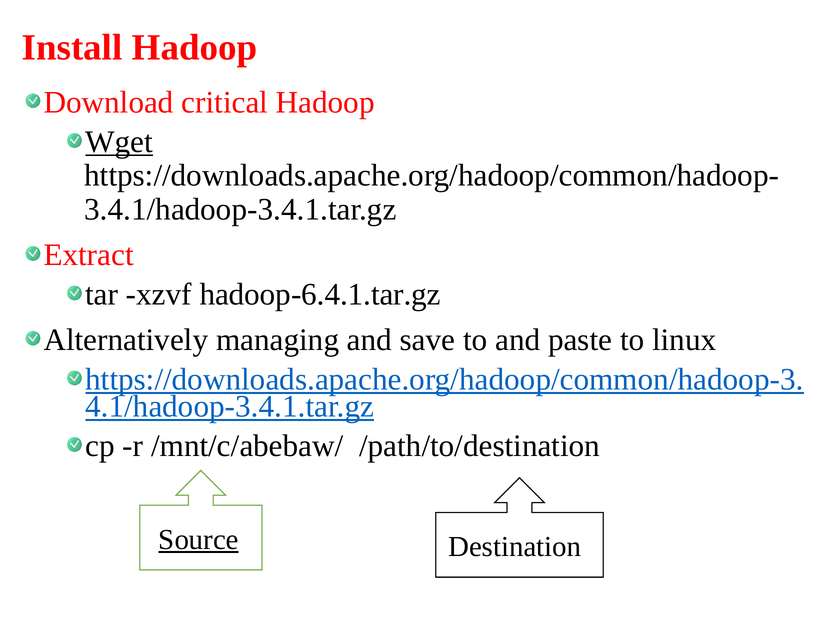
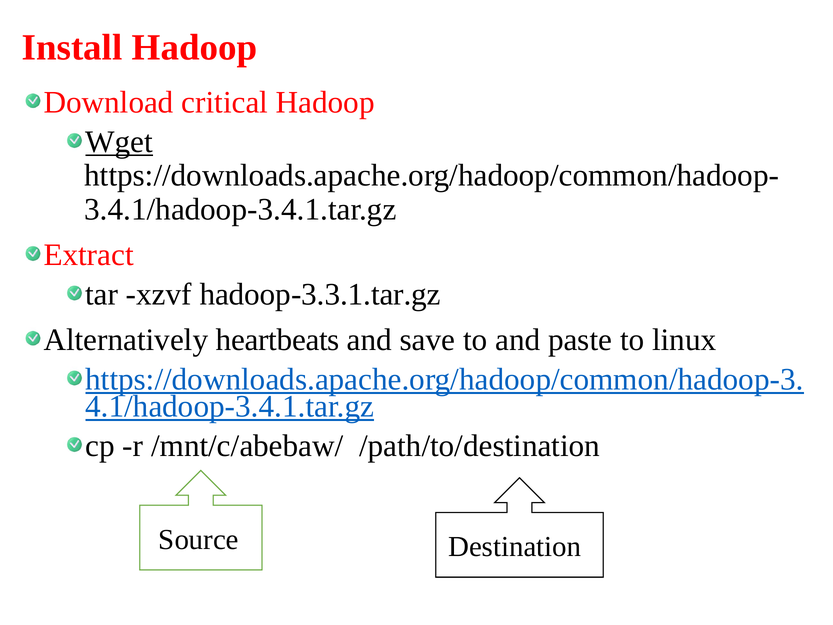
hadoop-6.4.1.tar.gz: hadoop-6.4.1.tar.gz -> hadoop-3.3.1.tar.gz (320, 294)
managing: managing -> heartbeats (278, 340)
Source underline: present -> none (199, 539)
